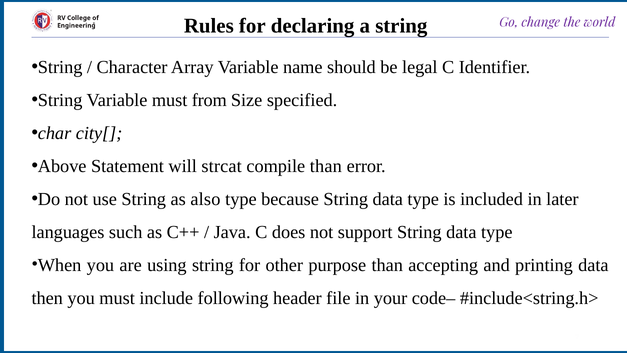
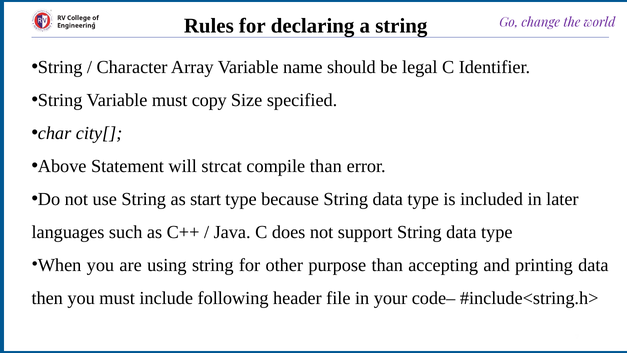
from: from -> copy (209, 100)
also: also -> start (206, 199)
